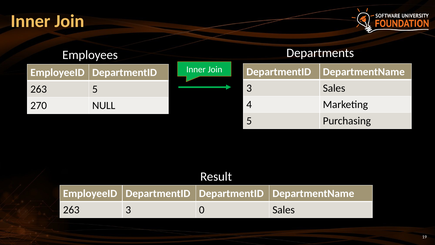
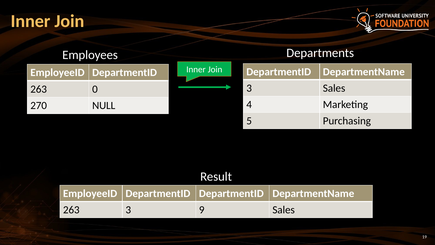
263 5: 5 -> 0 (95, 89)
0: 0 -> 9 (202, 210)
